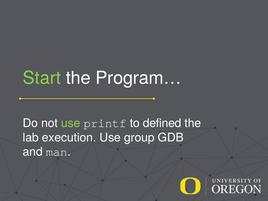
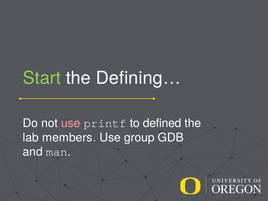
Program…: Program… -> Defining… (138, 78)
use colour: light green -> pink (71, 123)
execution: execution -> members (69, 138)
